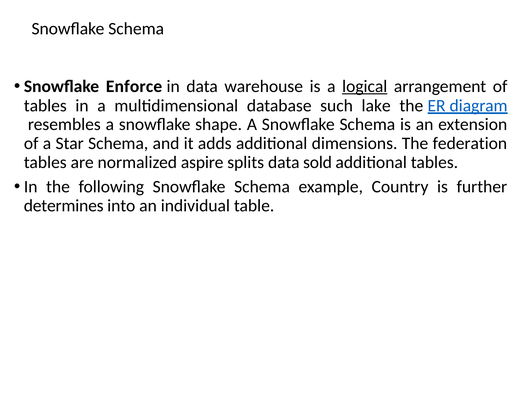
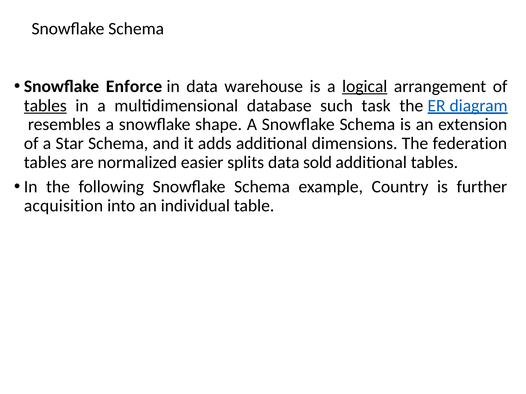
tables underline: none -> present (45, 106)
lake: lake -> task (376, 106)
aspire: aspire -> easier (202, 163)
determines: determines -> acquisition (63, 206)
